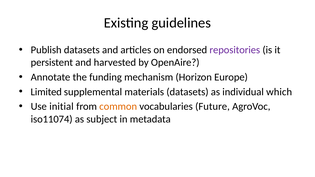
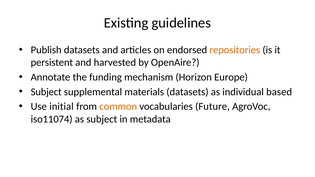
repositories colour: purple -> orange (235, 50)
Limited: Limited -> Subject (46, 92)
which: which -> based (279, 92)
